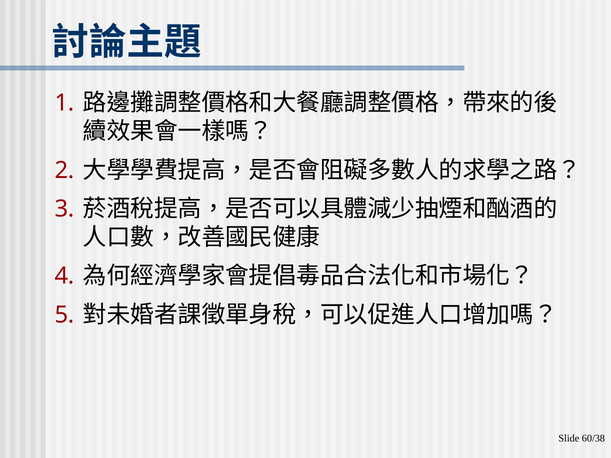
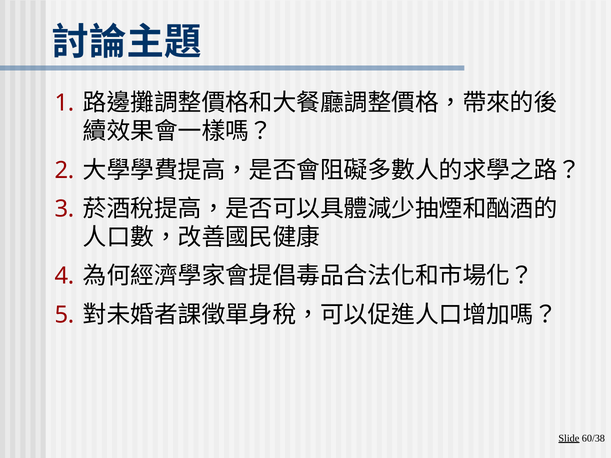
Slide underline: none -> present (569, 438)
